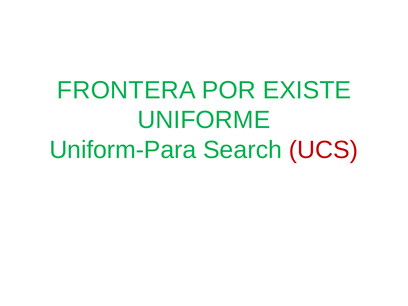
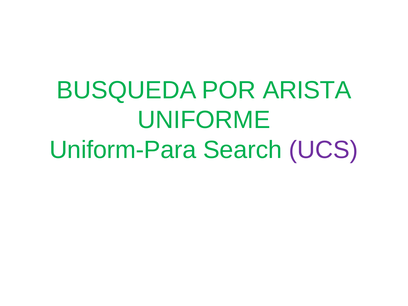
FRONTERA: FRONTERA -> BUSQUEDA (126, 90)
EXISTE: EXISTE -> ARISTA (307, 90)
UCS colour: red -> purple (324, 150)
